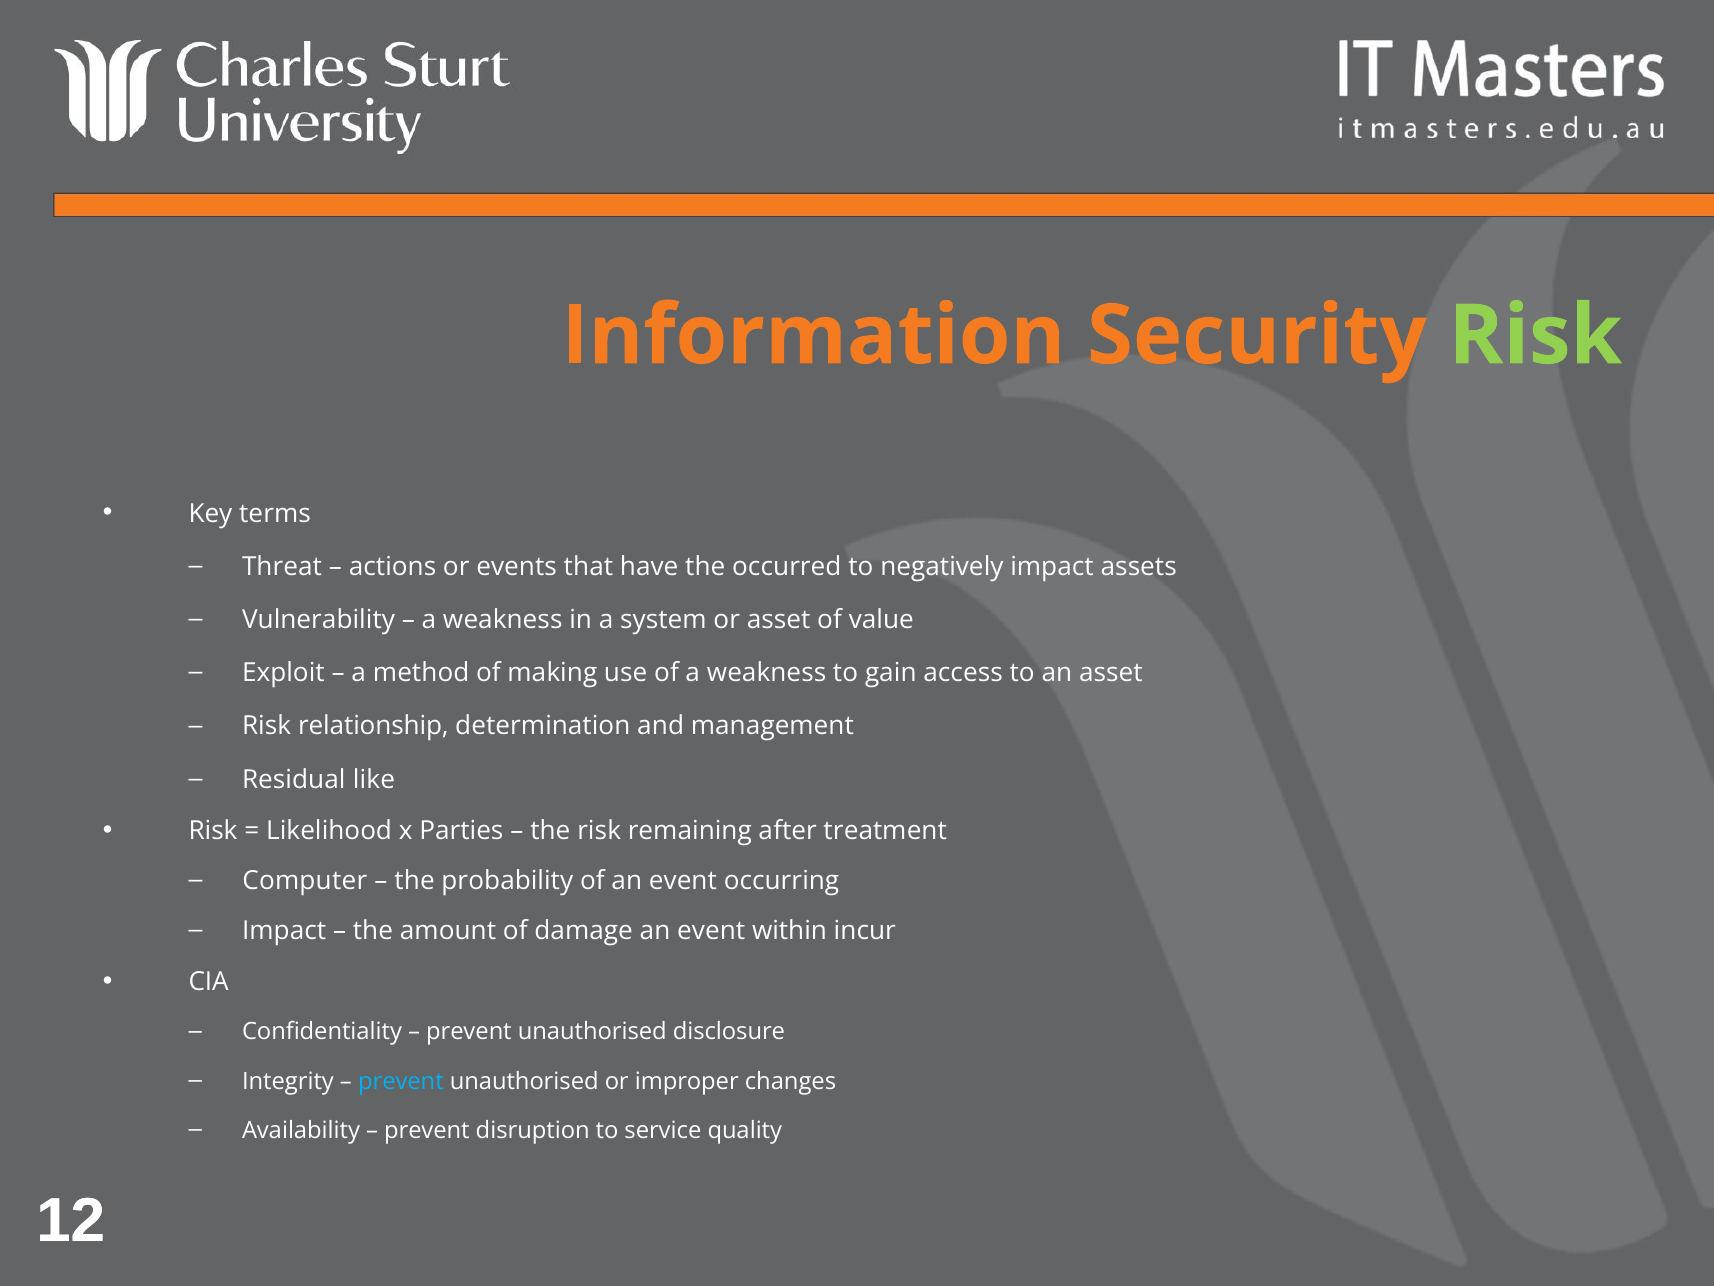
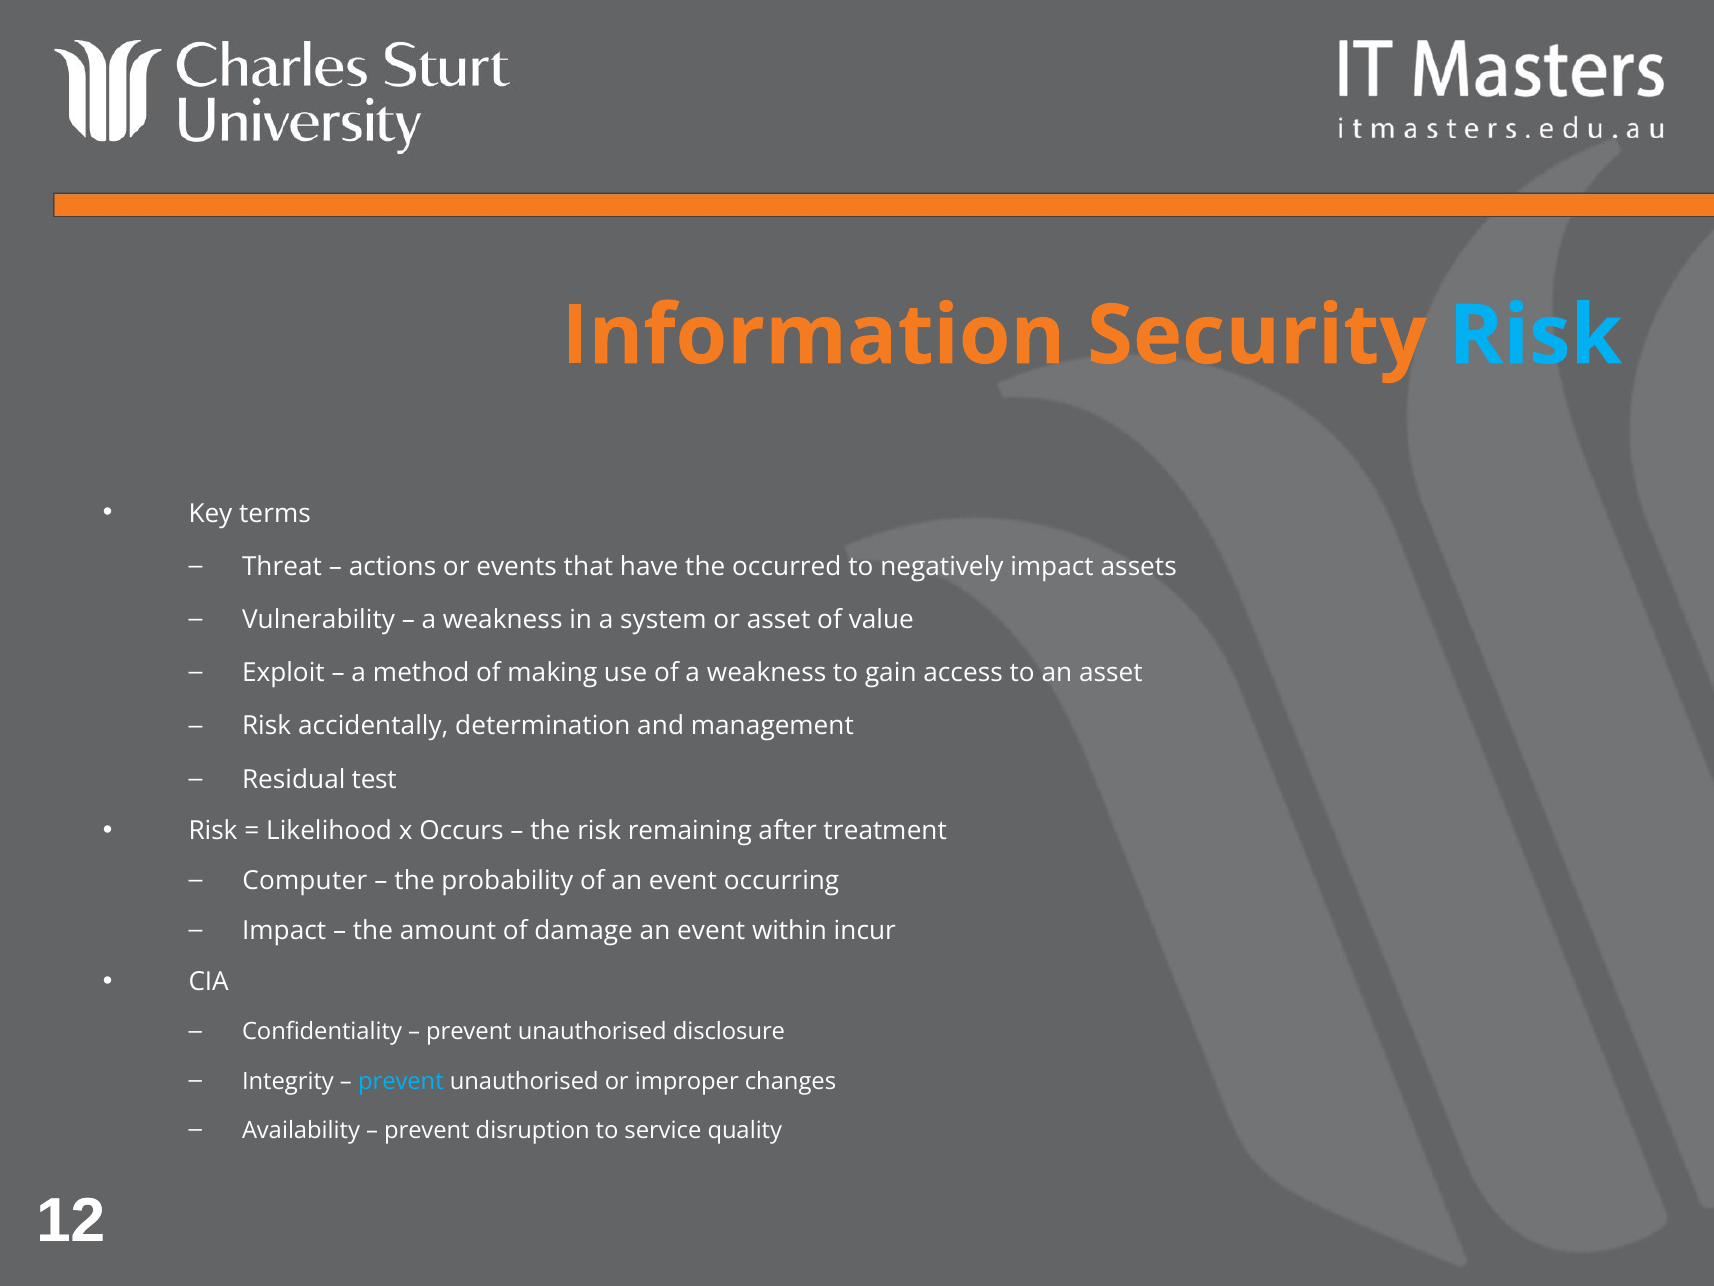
Risk colour: light green -> light blue (1535, 336)
relationship: relationship -> accidentally (373, 726)
like: like -> test (374, 779)
Parties: Parties -> Occurs (461, 830)
